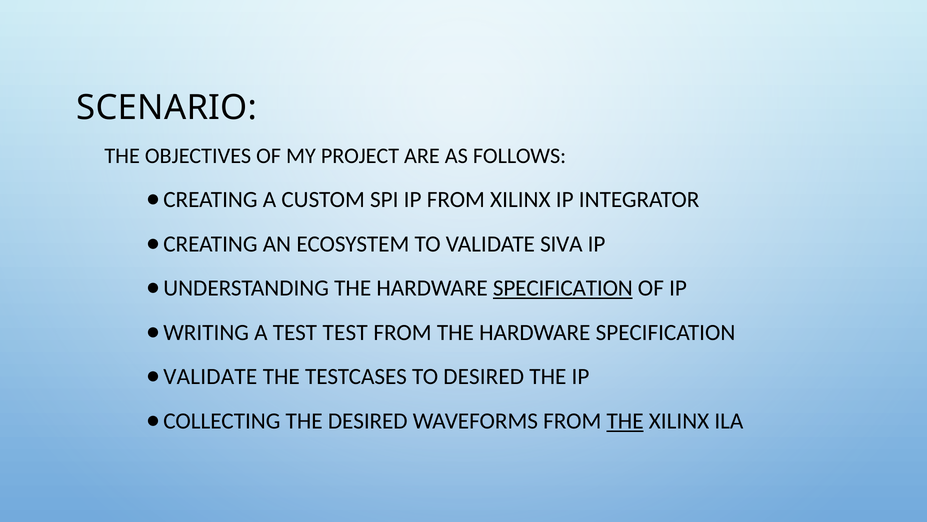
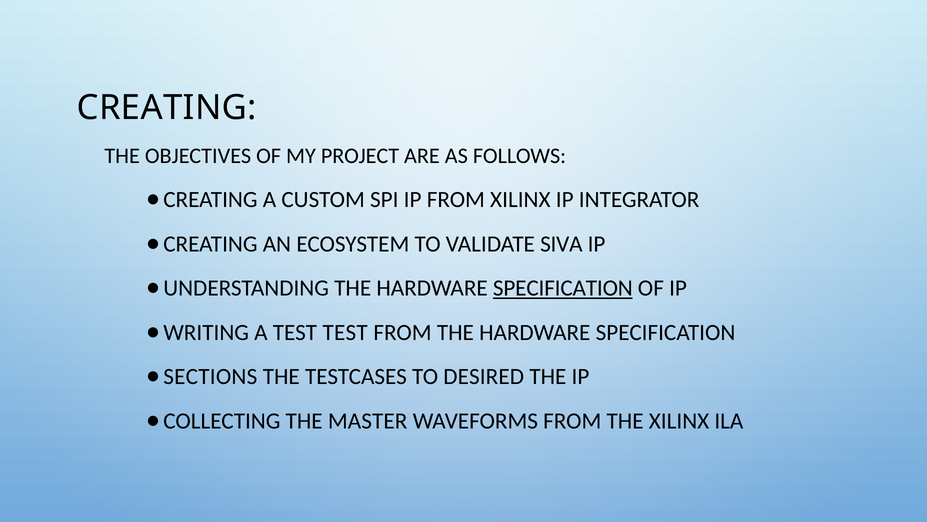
SCENARIO: SCENARIO -> CREATING (167, 107)
VALIDATE: VALIDATE -> SECTIONS (210, 376)
THE DESIRED: DESIRED -> MASTER (368, 421)
THE underline: present -> none (625, 421)
